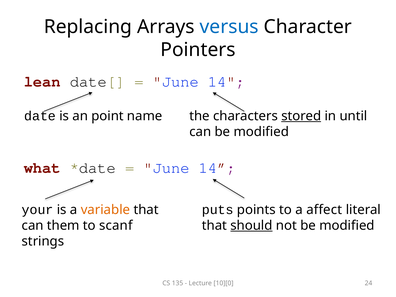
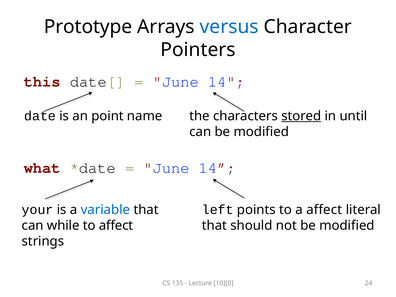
Replacing: Replacing -> Prototype (88, 27)
lean: lean -> this (42, 82)
variable colour: orange -> blue (105, 210)
puts: puts -> left (218, 210)
them: them -> while (63, 226)
to scanf: scanf -> affect (116, 226)
should underline: present -> none (251, 226)
